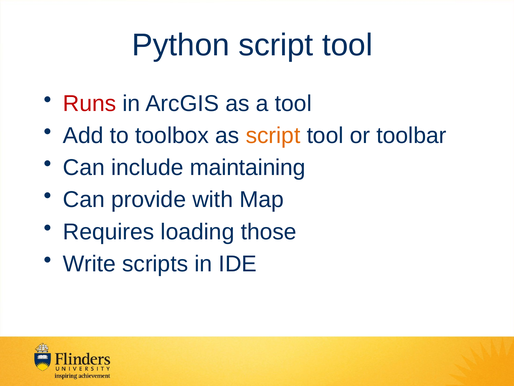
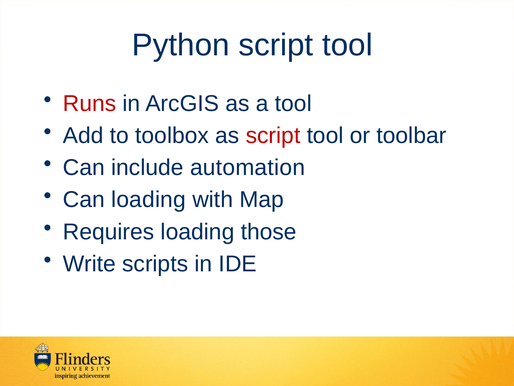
script colour: orange -> red (273, 136)
maintaining: maintaining -> automation (248, 168)
Can provide: provide -> loading (148, 200)
